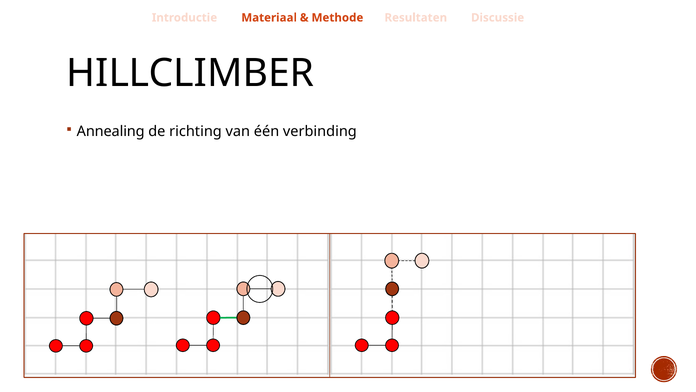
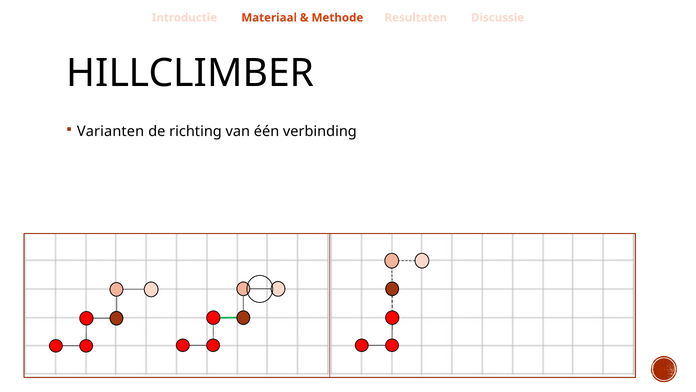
Annealing: Annealing -> Varianten (111, 131)
